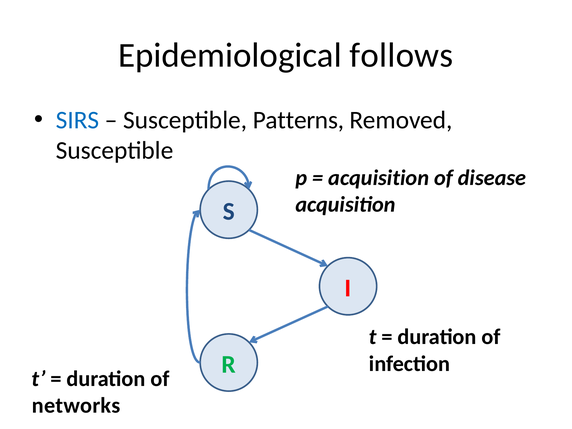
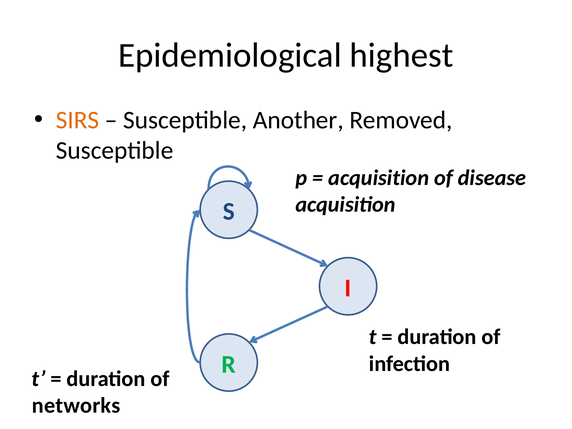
follows: follows -> highest (402, 55)
SIRS colour: blue -> orange (77, 120)
Patterns: Patterns -> Another (298, 120)
